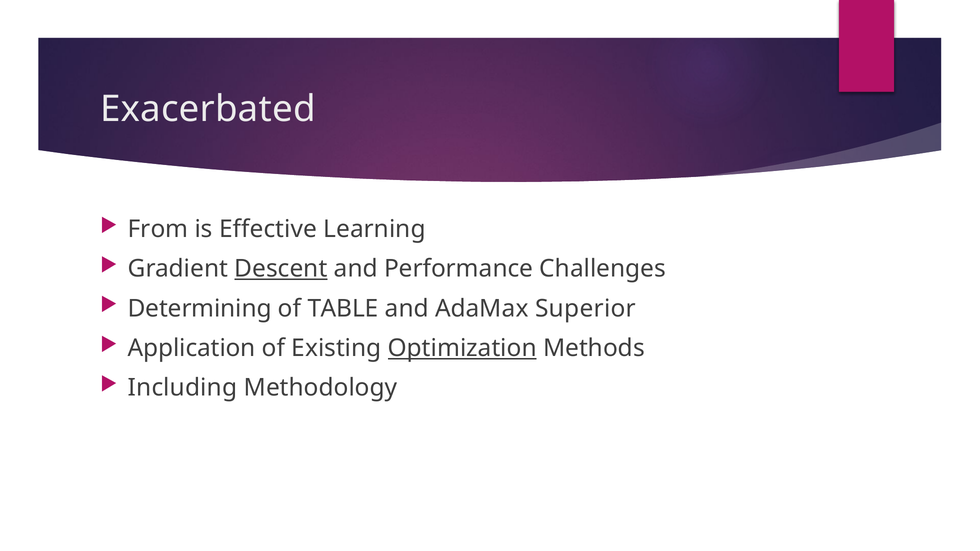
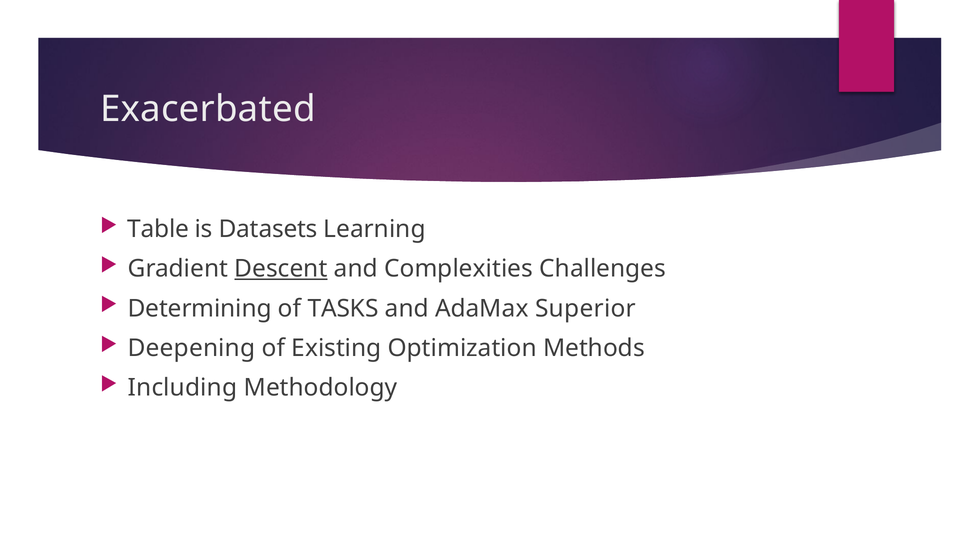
From: From -> Table (158, 229)
Effective: Effective -> Datasets (268, 229)
Performance: Performance -> Complexities (459, 269)
TABLE: TABLE -> TASKS (343, 309)
Application: Application -> Deepening (192, 348)
Optimization underline: present -> none (462, 348)
